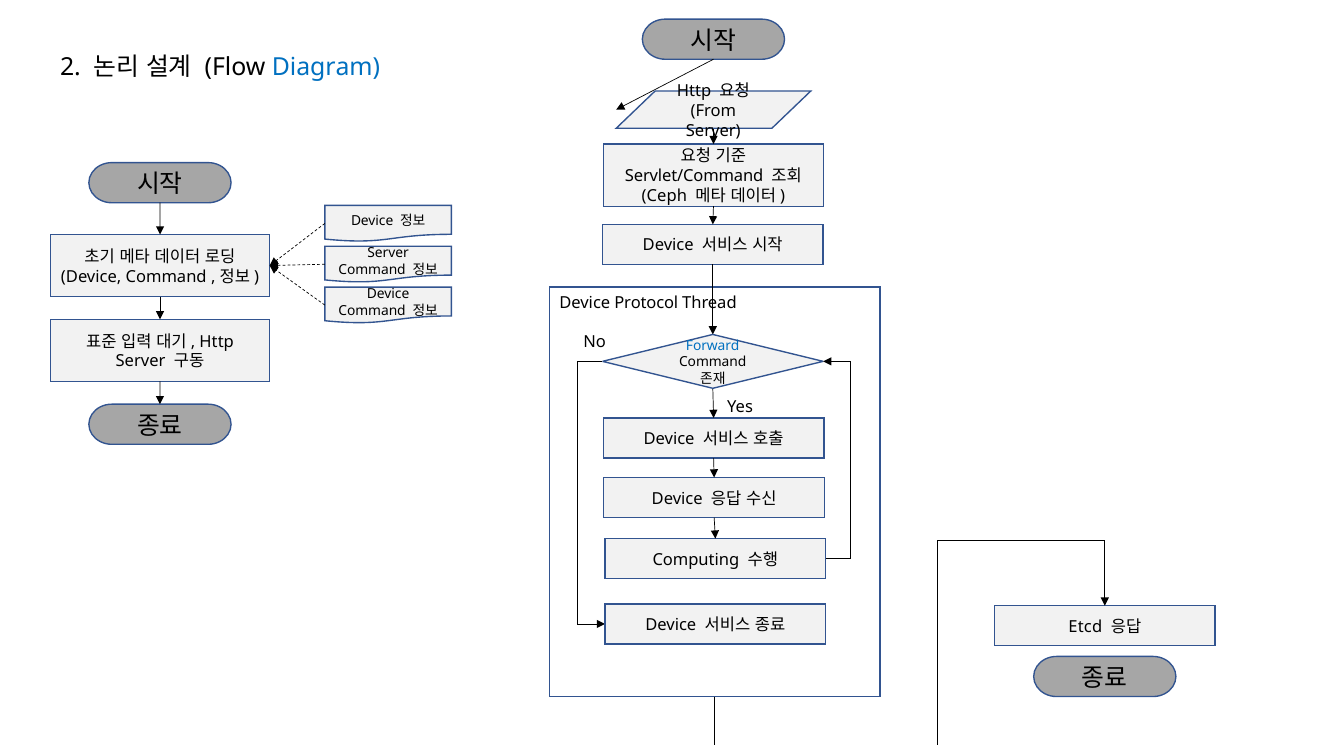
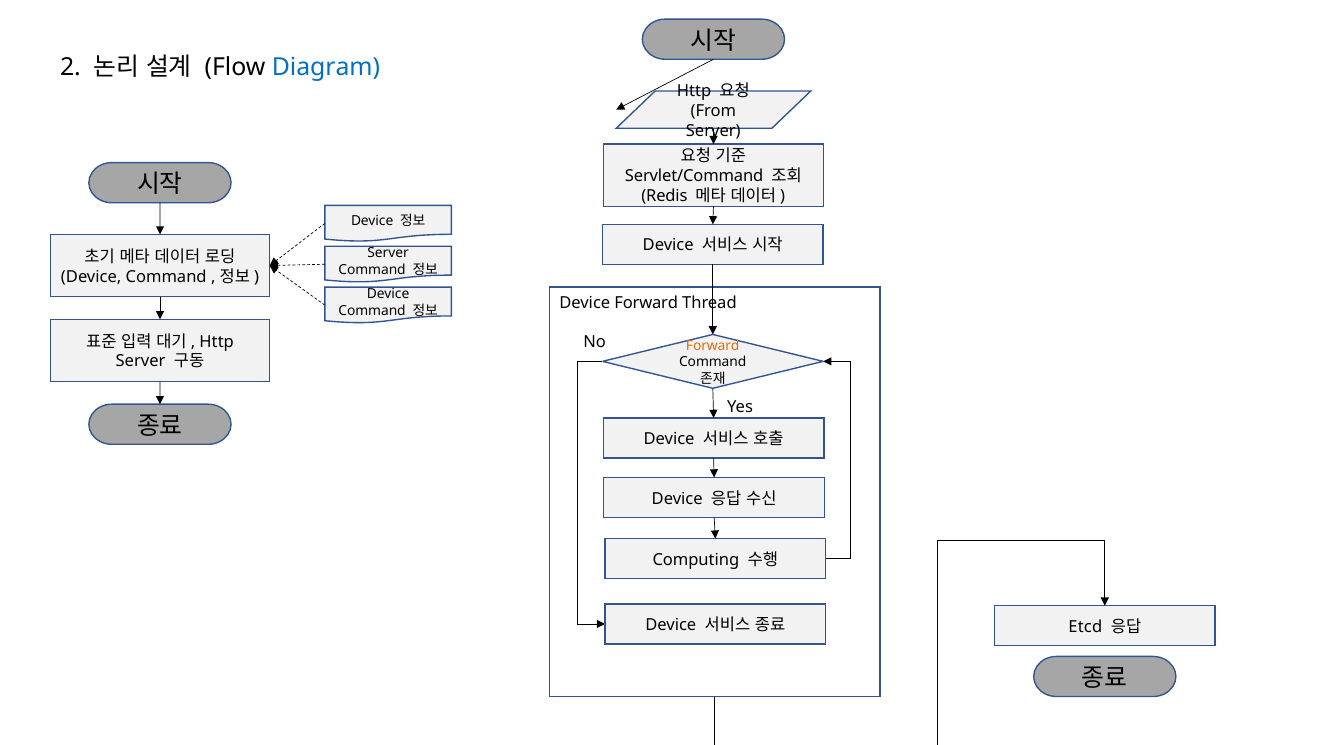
Ceph: Ceph -> Redis (664, 196)
Device Protocol: Protocol -> Forward (646, 303)
Forward colour: blue -> orange (713, 346)
